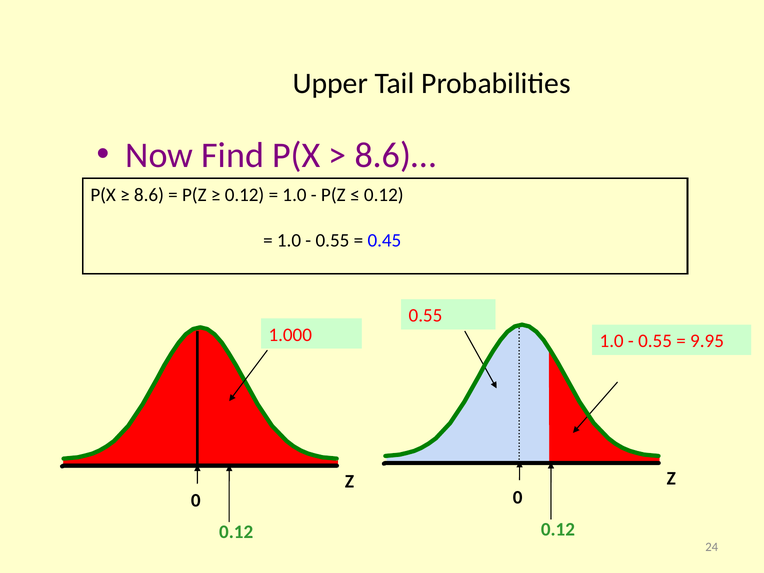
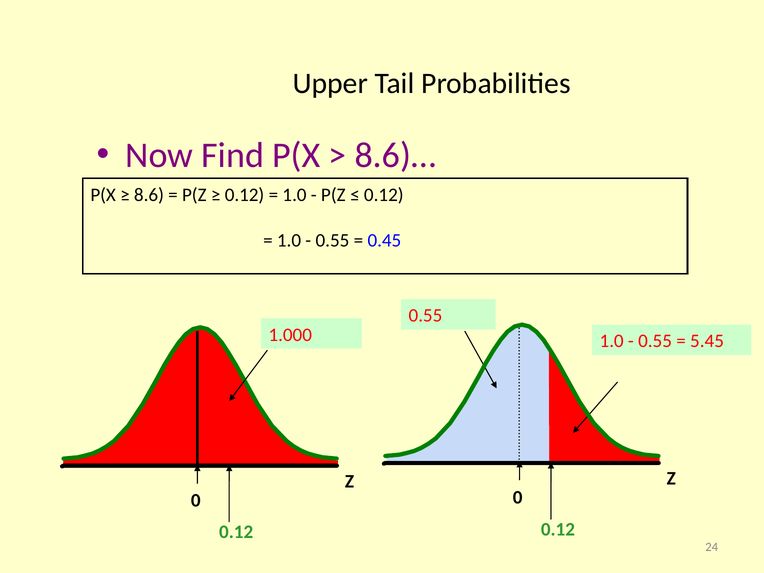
9.95: 9.95 -> 5.45 (707, 341)
